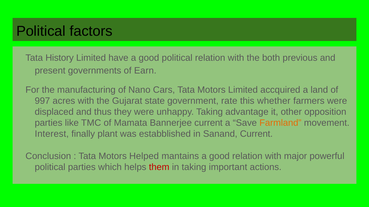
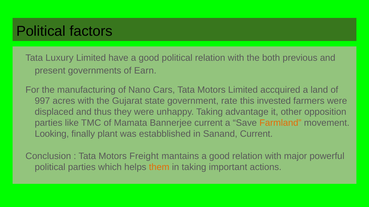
History: History -> Luxury (60, 58)
whether: whether -> invested (274, 101)
Interest: Interest -> Looking (52, 134)
Helped: Helped -> Freight (144, 156)
them colour: red -> orange (159, 168)
